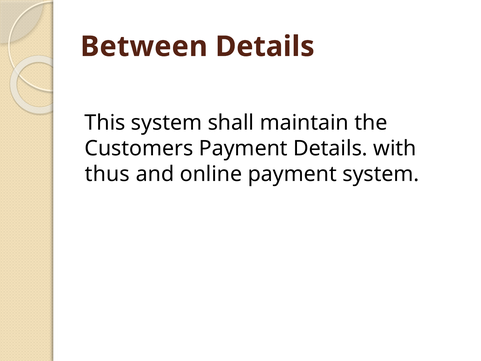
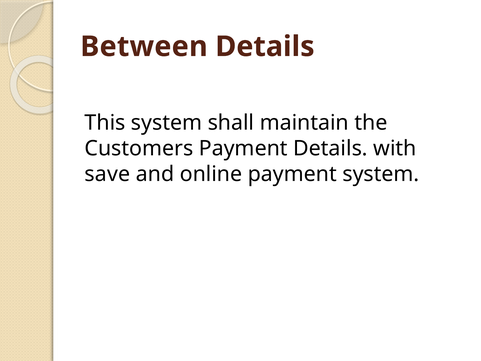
thus: thus -> save (107, 174)
